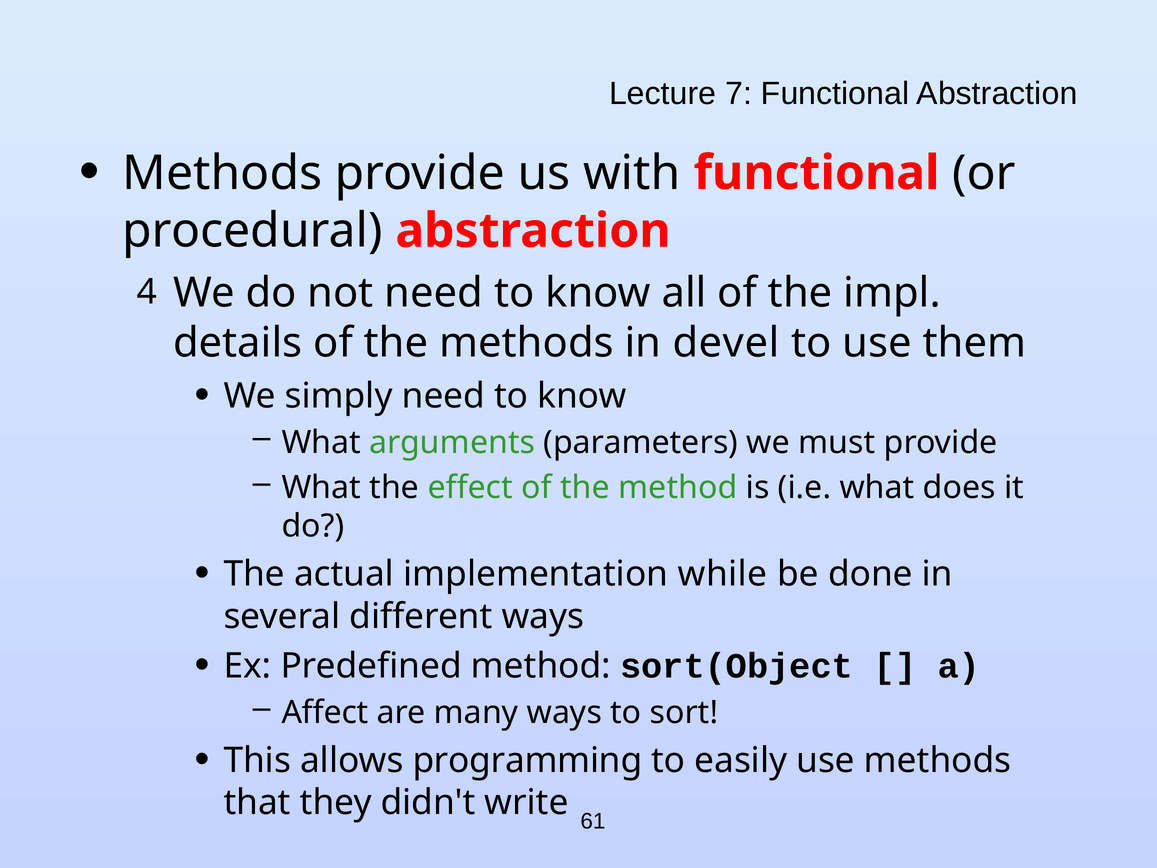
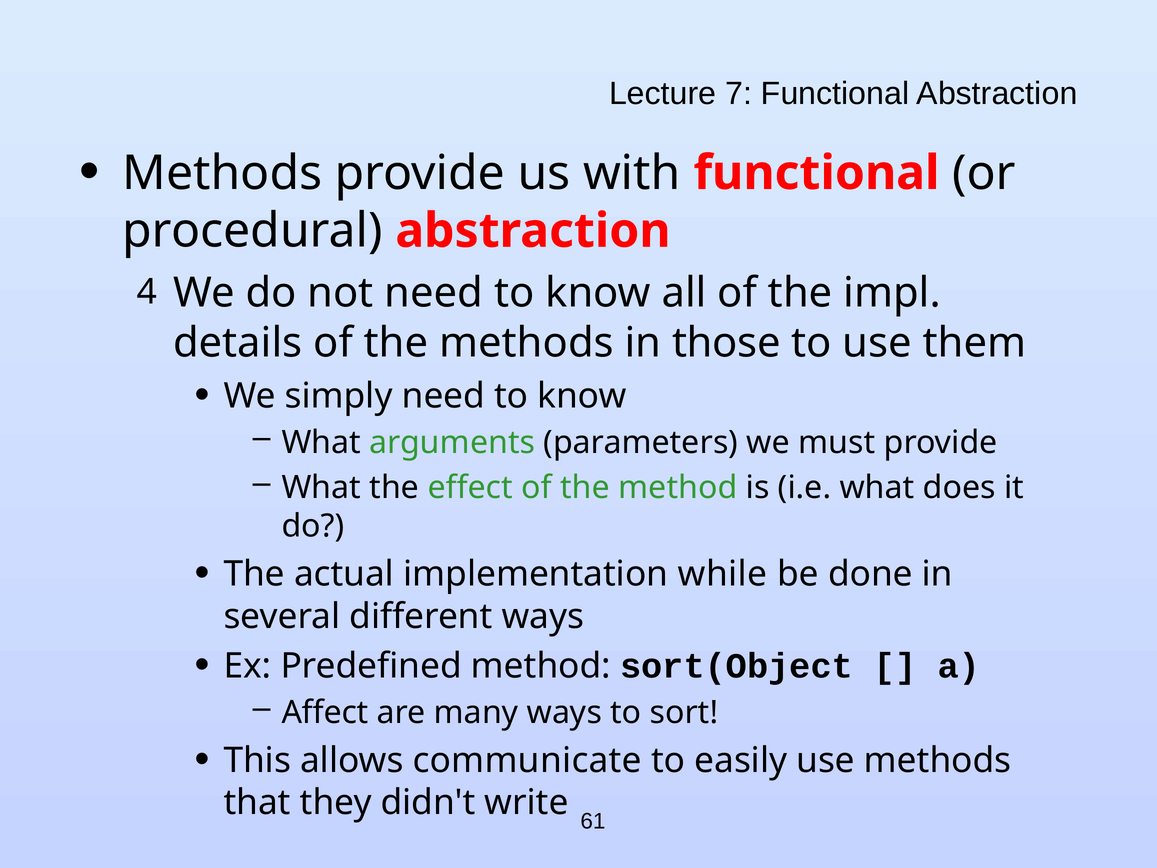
devel: devel -> those (726, 343)
programming: programming -> communicate (527, 760)
